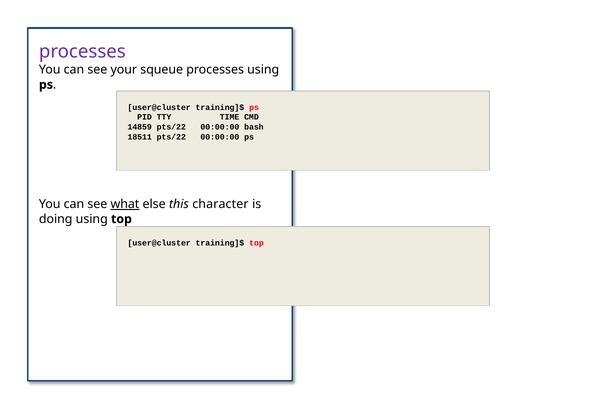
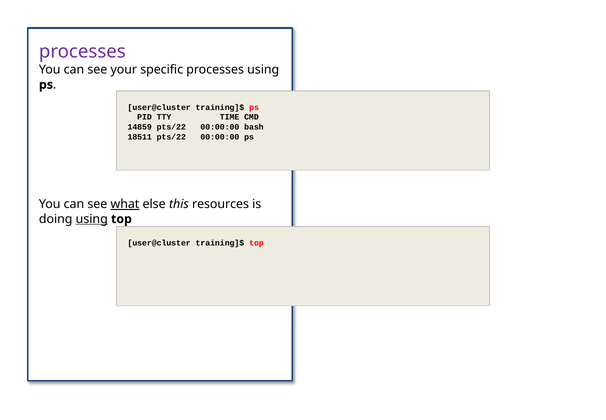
squeue: squeue -> specific (162, 70)
character: character -> resources (221, 204)
using underline: none -> present (92, 219)
